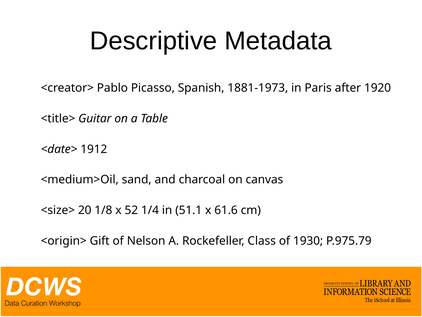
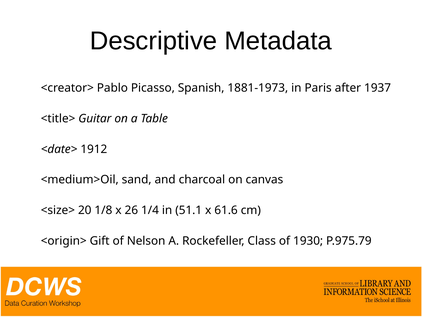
1920: 1920 -> 1937 (378, 88)
52: 52 -> 26 (131, 210)
